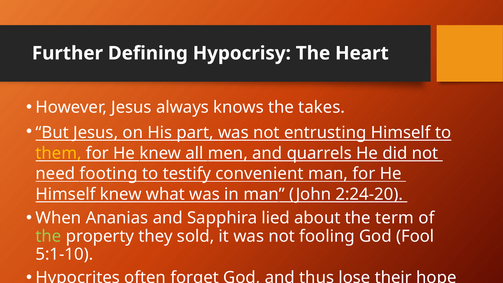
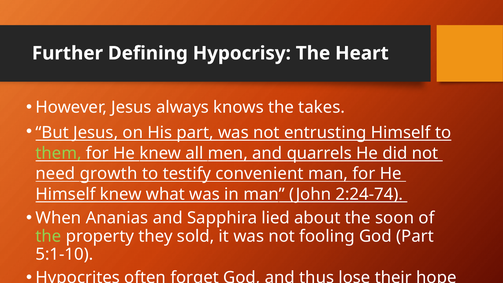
them colour: yellow -> light green (59, 153)
footing: footing -> growth (109, 174)
2:24-20: 2:24-20 -> 2:24-74 (369, 194)
term: term -> soon (395, 218)
God Fool: Fool -> Part (415, 236)
